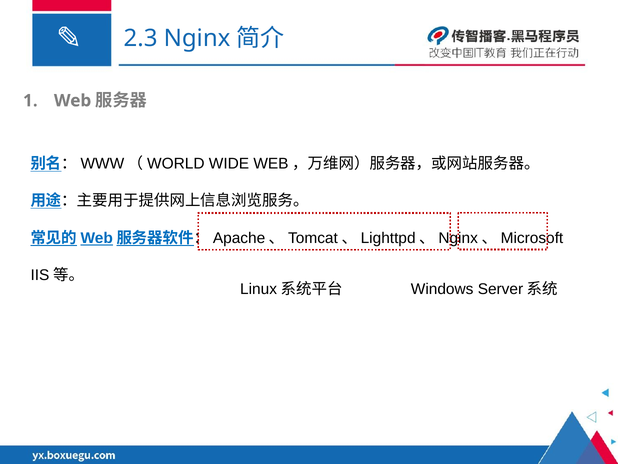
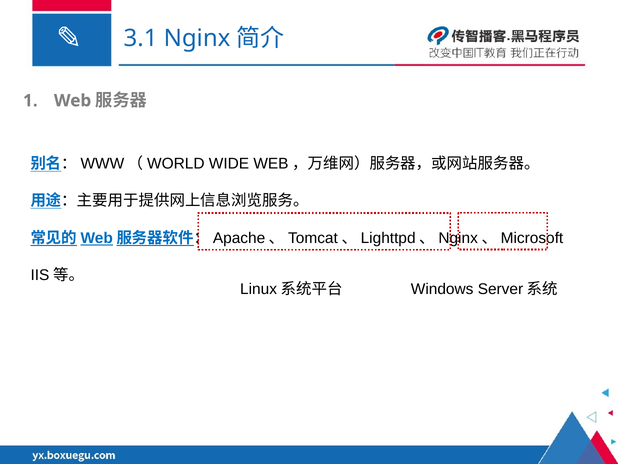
2.3: 2.3 -> 3.1 (141, 38)
